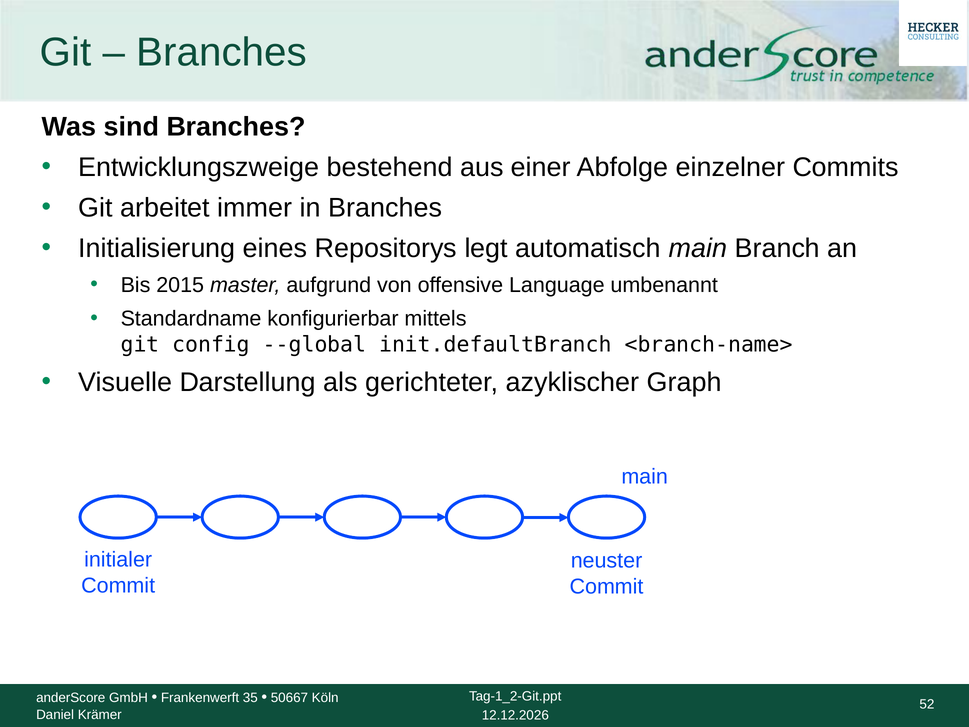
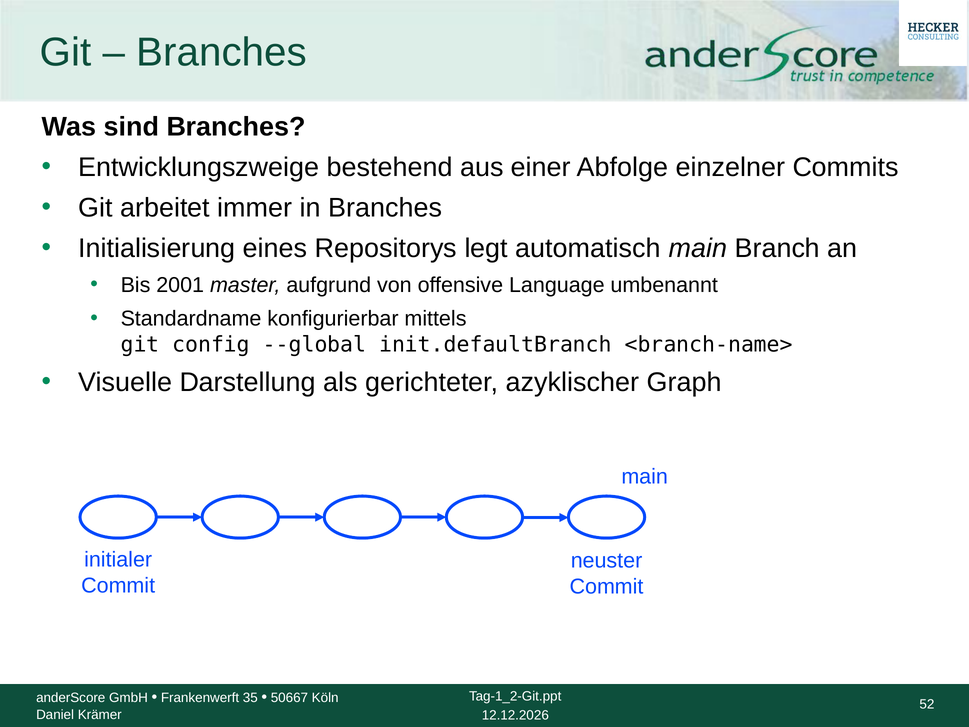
2015: 2015 -> 2001 (180, 285)
